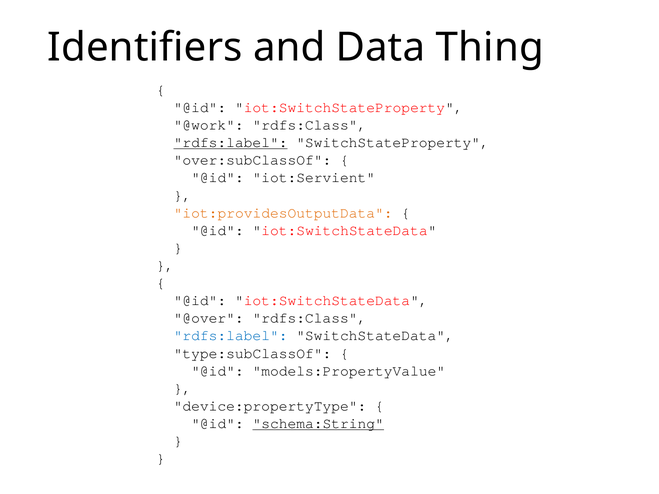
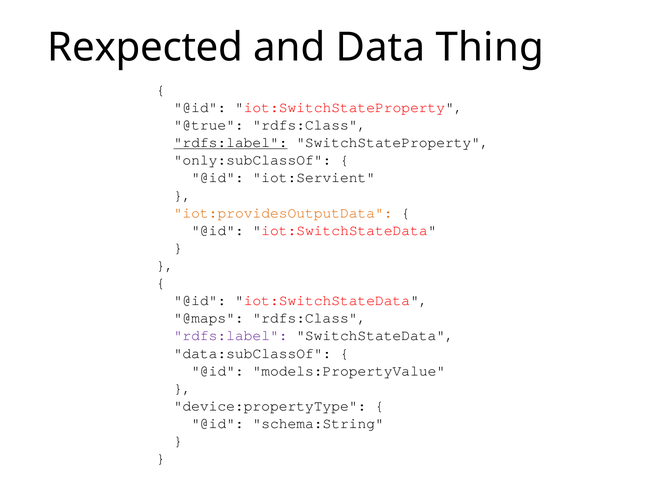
Identifiers: Identifiers -> Rexpected (145, 48)
@work: @work -> @true (209, 125)
over:subClassOf: over:subClassOf -> only:subClassOf (253, 160)
@over: @over -> @maps (209, 318)
rdfs:label colour: blue -> purple (231, 336)
type:subClassOf: type:subClassOf -> data:subClassOf (253, 353)
schema:String underline: present -> none (318, 424)
